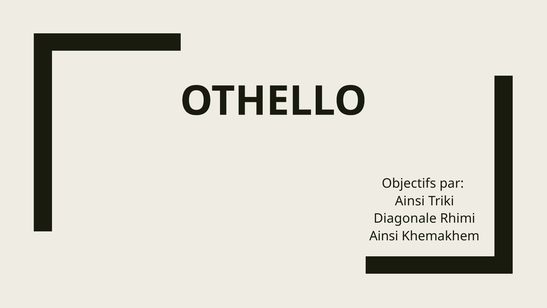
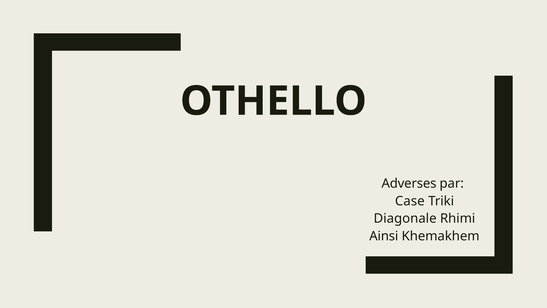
Objectifs: Objectifs -> Adverses (409, 183)
Ainsi: Ainsi -> Case (410, 201)
